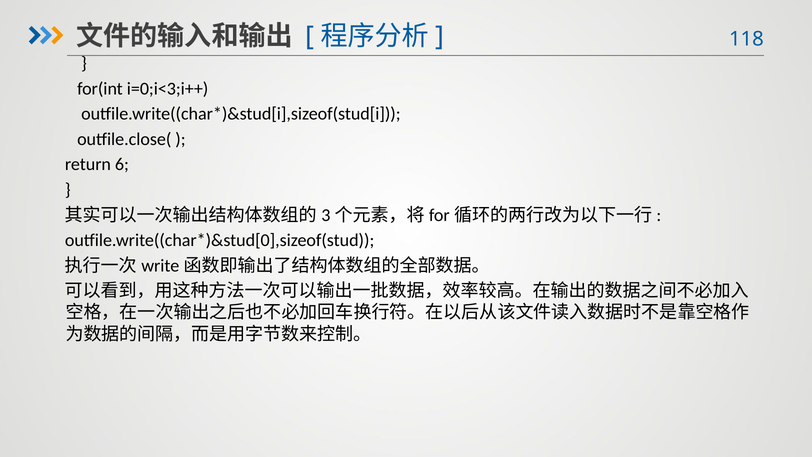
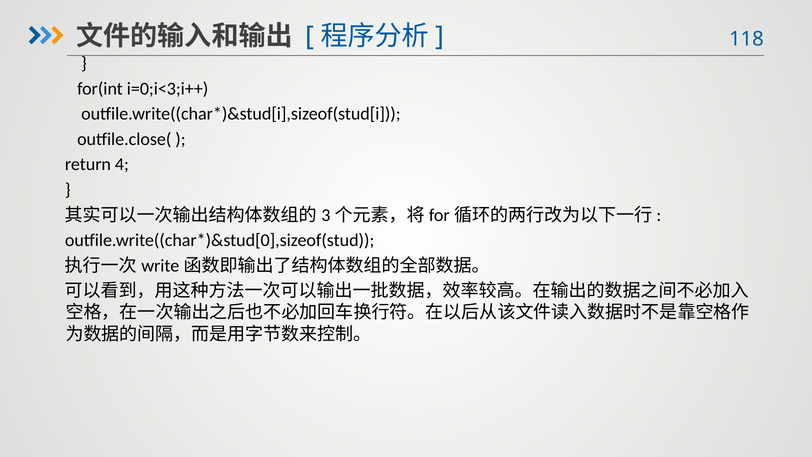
6: 6 -> 4 (122, 164)
